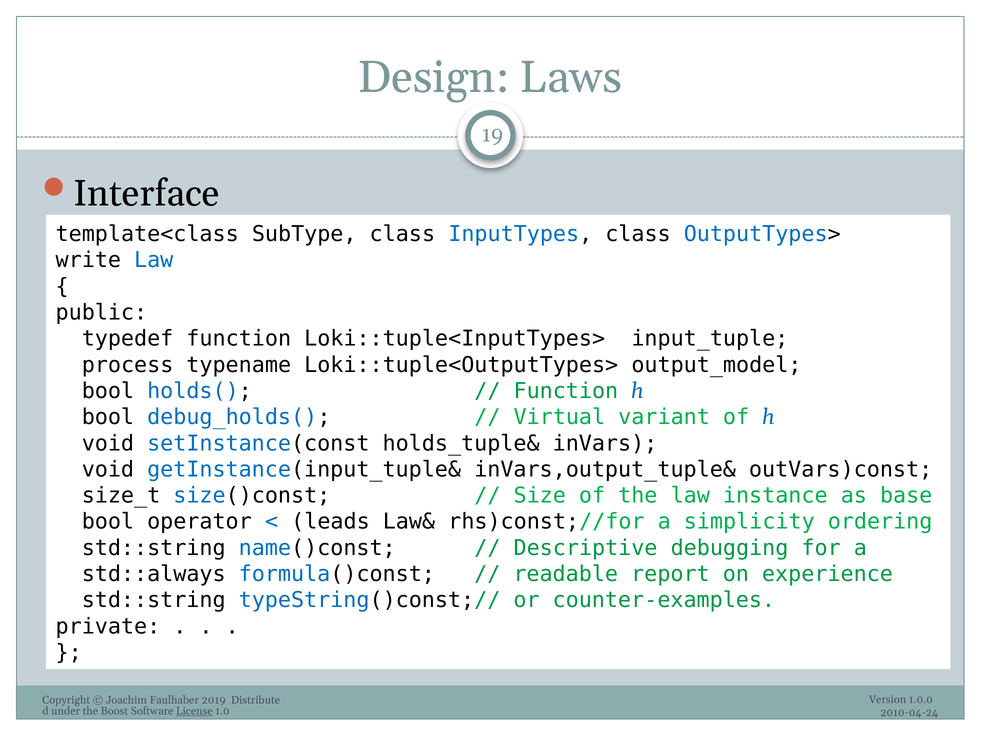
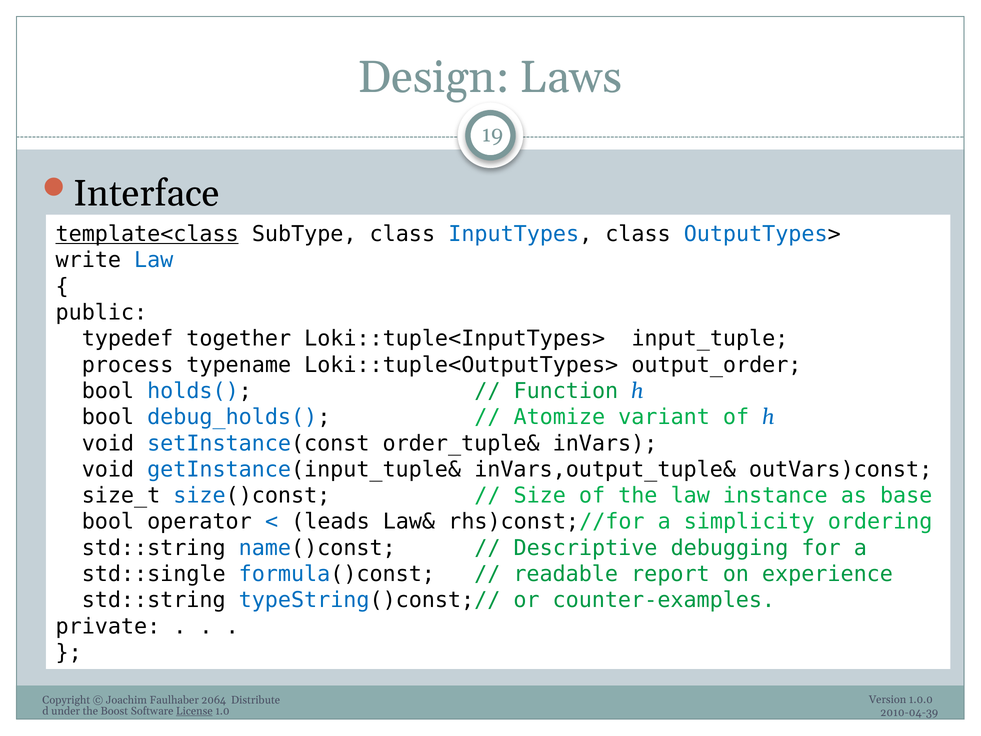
template<class underline: none -> present (147, 234)
typedef function: function -> together (239, 339)
output_model: output_model -> output_order (716, 365)
Virtual: Virtual -> Atomize (559, 417)
holds_tuple&: holds_tuple& -> order_tuple& (461, 443)
std::always: std::always -> std::single (154, 574)
2019: 2019 -> 2064 (214, 700)
2010-04-24: 2010-04-24 -> 2010-04-39 (909, 712)
